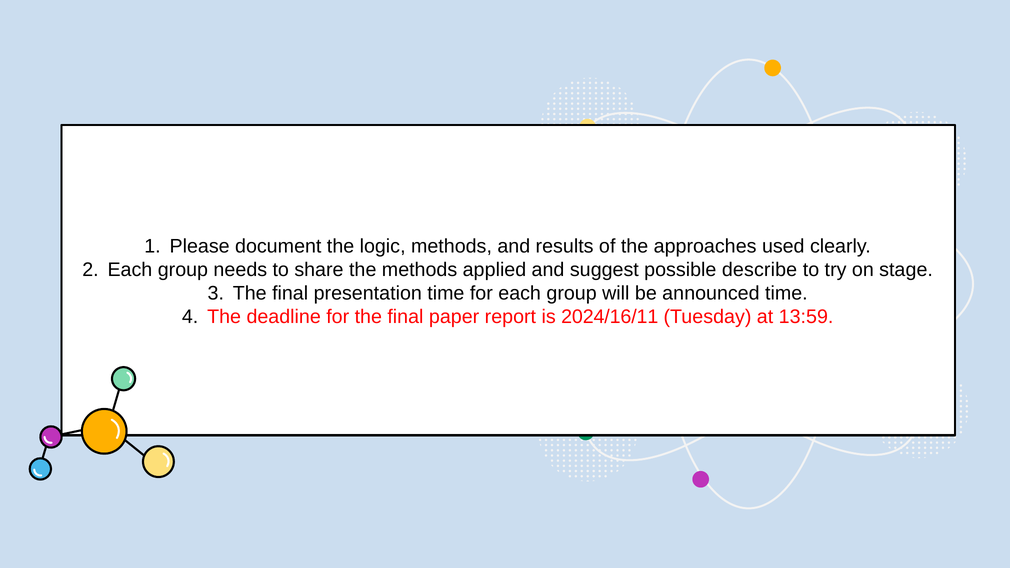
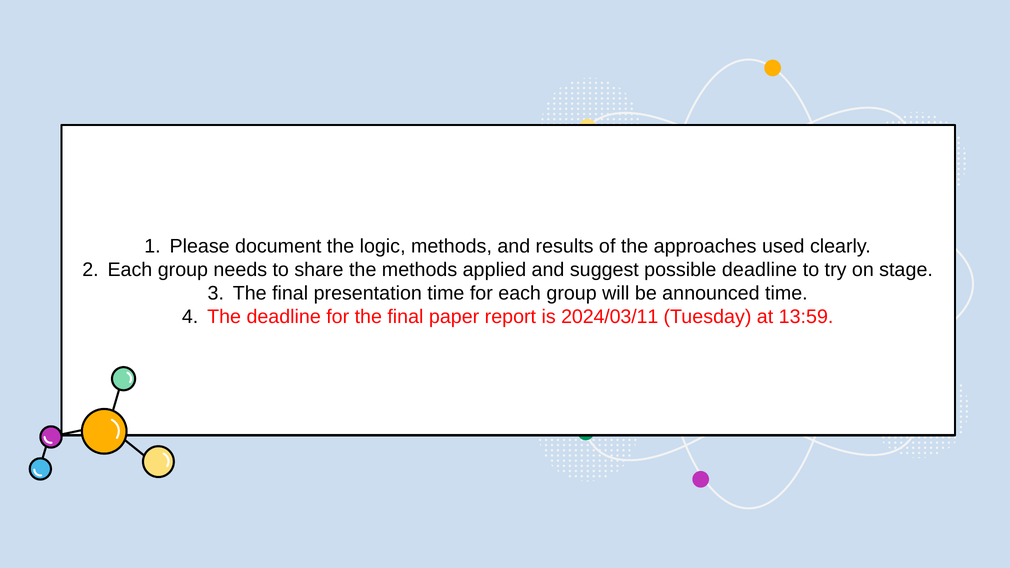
possible describe: describe -> deadline (760, 270)
2024/16/11: 2024/16/11 -> 2024/03/11 (610, 317)
